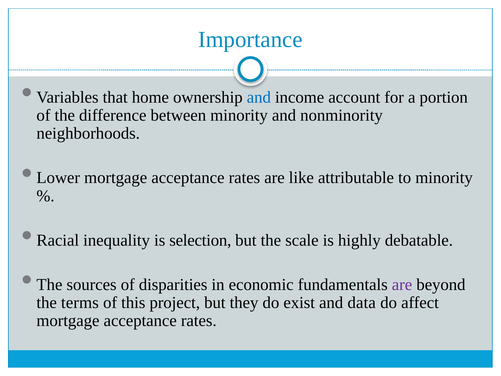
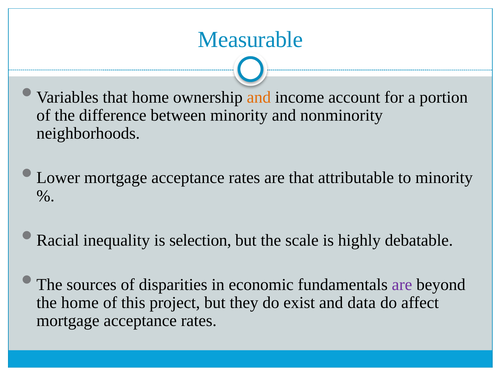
Importance: Importance -> Measurable (250, 39)
and colour: blue -> orange (259, 97)
are like: like -> that (301, 178)
the terms: terms -> home (80, 302)
